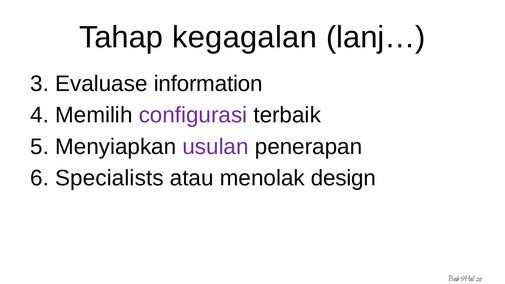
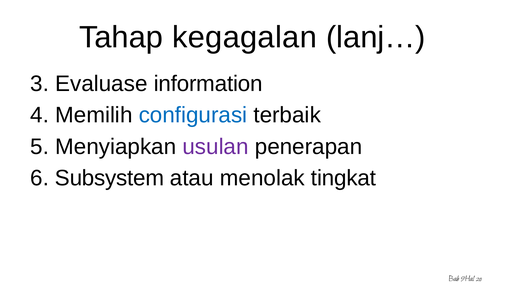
configurasi colour: purple -> blue (193, 115)
Specialists: Specialists -> Subsystem (110, 178)
design: design -> tingkat (344, 178)
